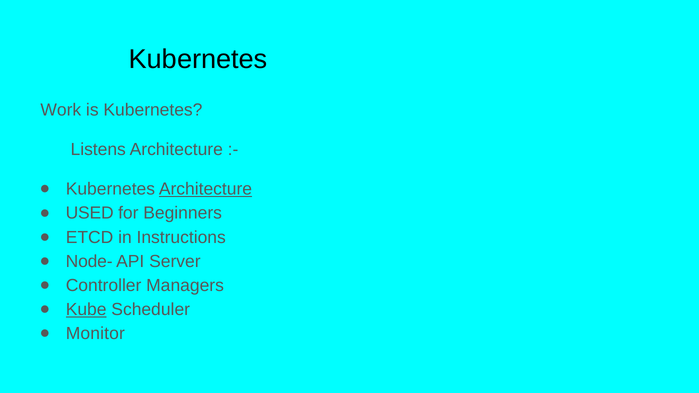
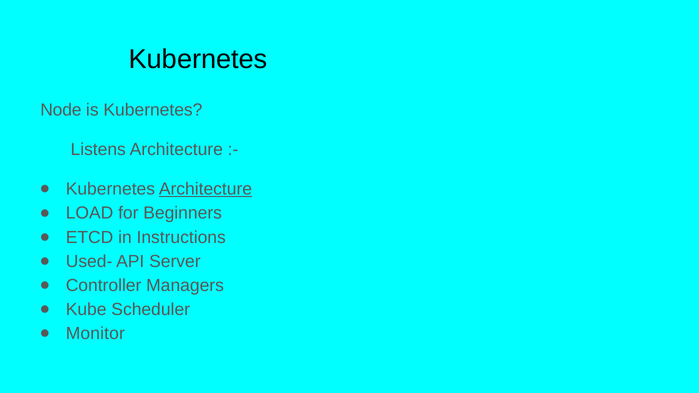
Work: Work -> Node (61, 110)
USED: USED -> LOAD (90, 213)
Node-: Node- -> Used- (89, 262)
Kube underline: present -> none (86, 310)
